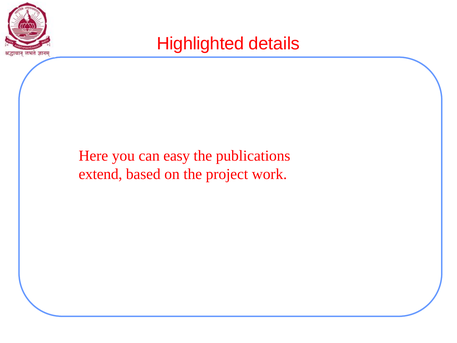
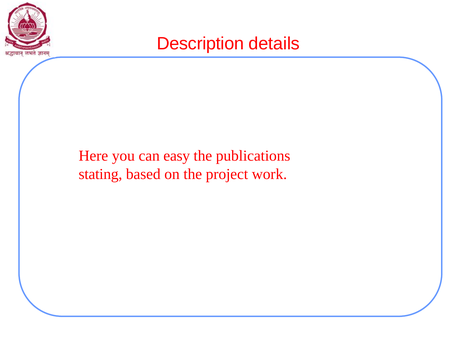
Highlighted: Highlighted -> Description (200, 44)
extend: extend -> stating (100, 174)
